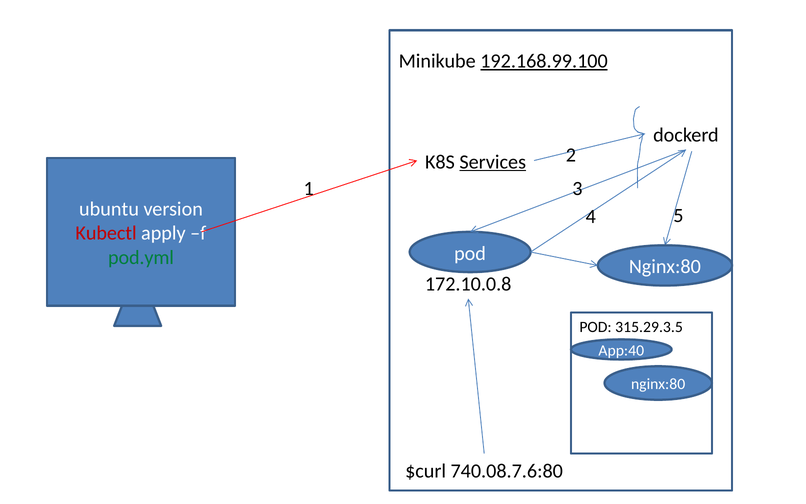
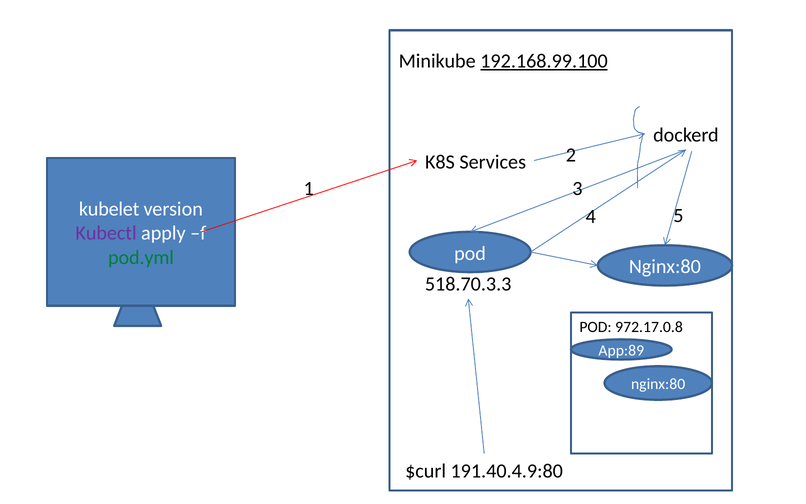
Services underline: present -> none (493, 162)
ubuntu: ubuntu -> kubelet (109, 209)
Kubectl colour: red -> purple (106, 233)
172.10.0.8: 172.10.0.8 -> 518.70.3.3 (468, 284)
315.29.3.5: 315.29.3.5 -> 972.17.0.8 (649, 327)
App:40: App:40 -> App:89 (621, 350)
740.08.7.6:80: 740.08.7.6:80 -> 191.40.4.9:80 (507, 471)
